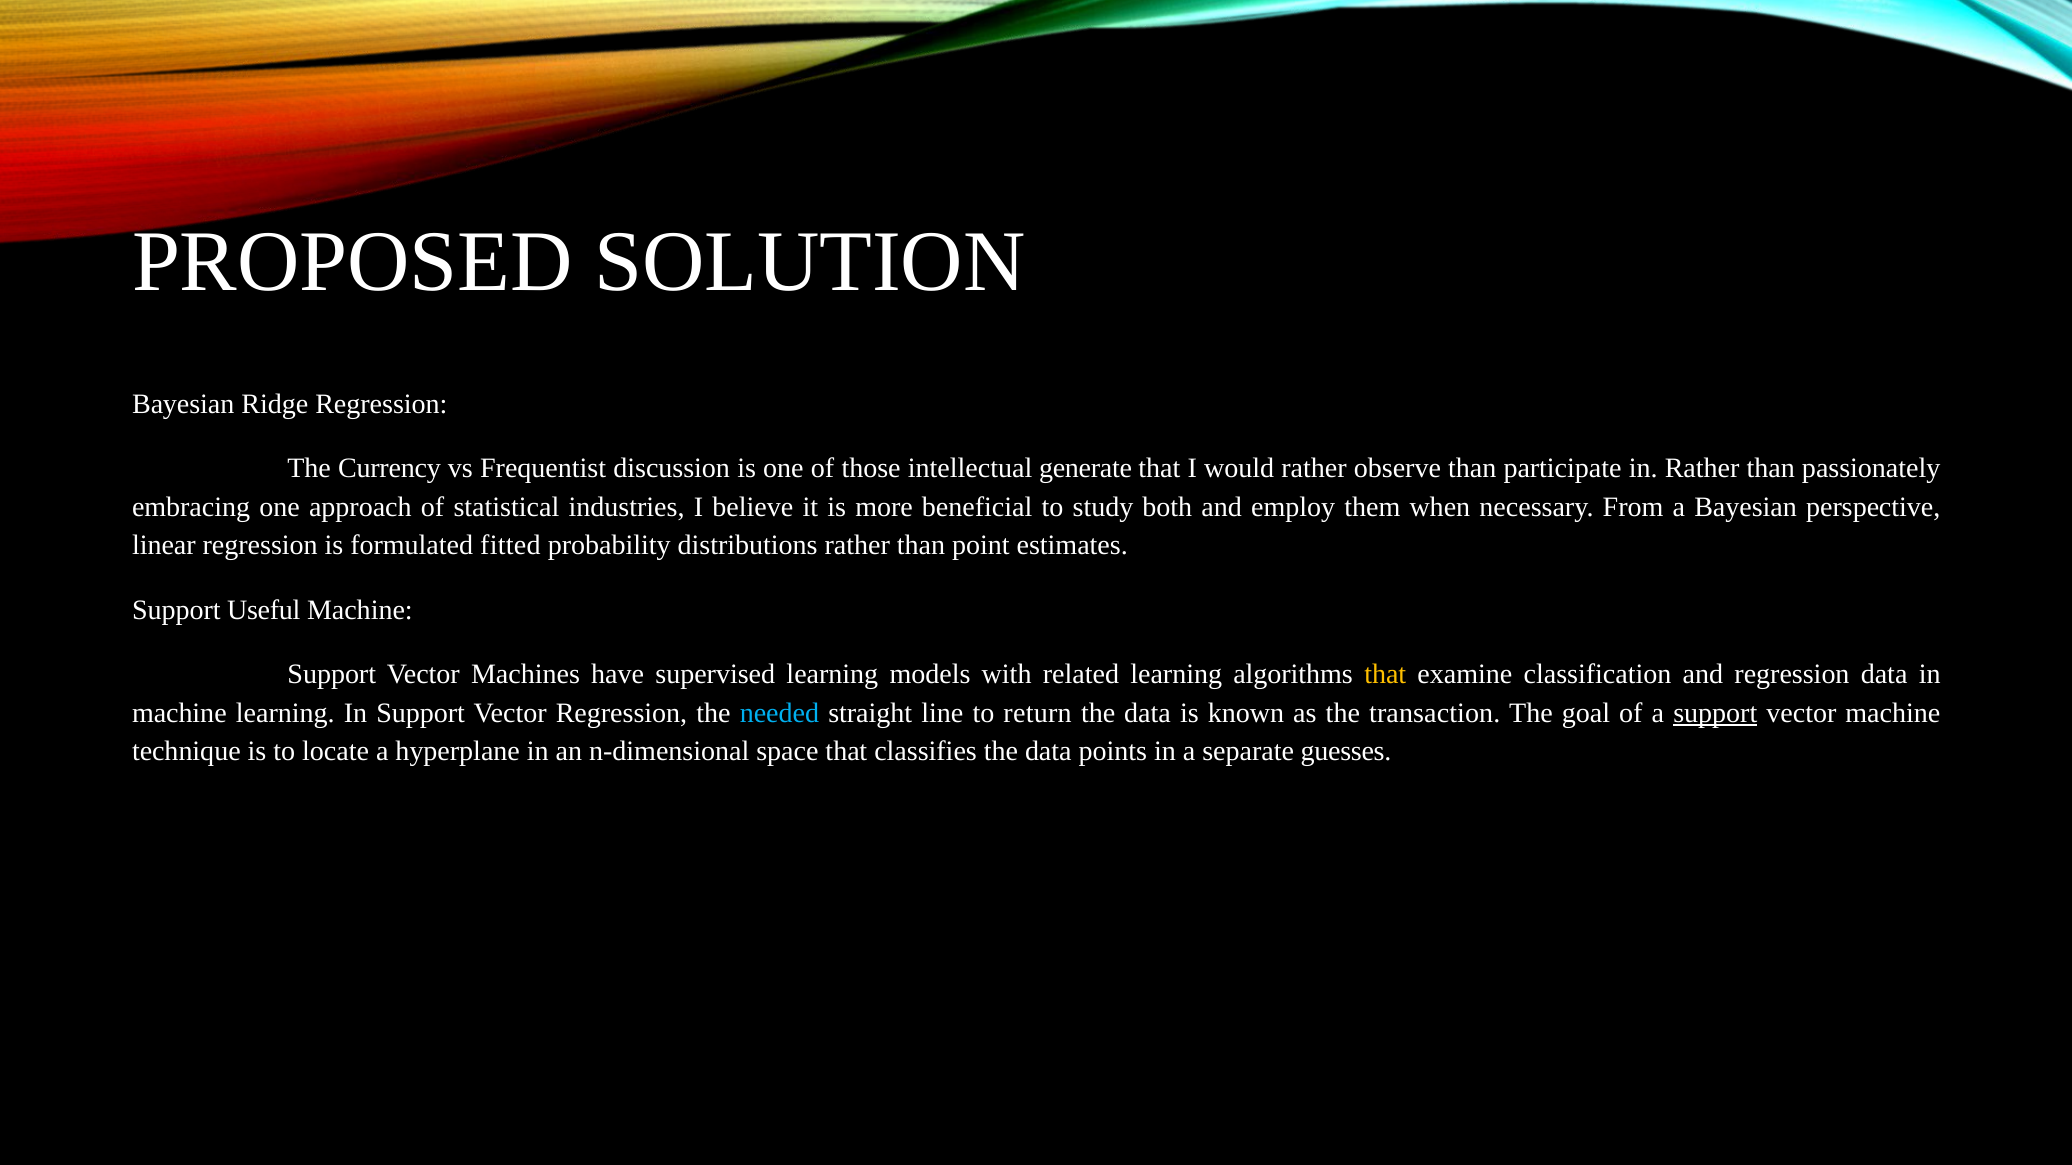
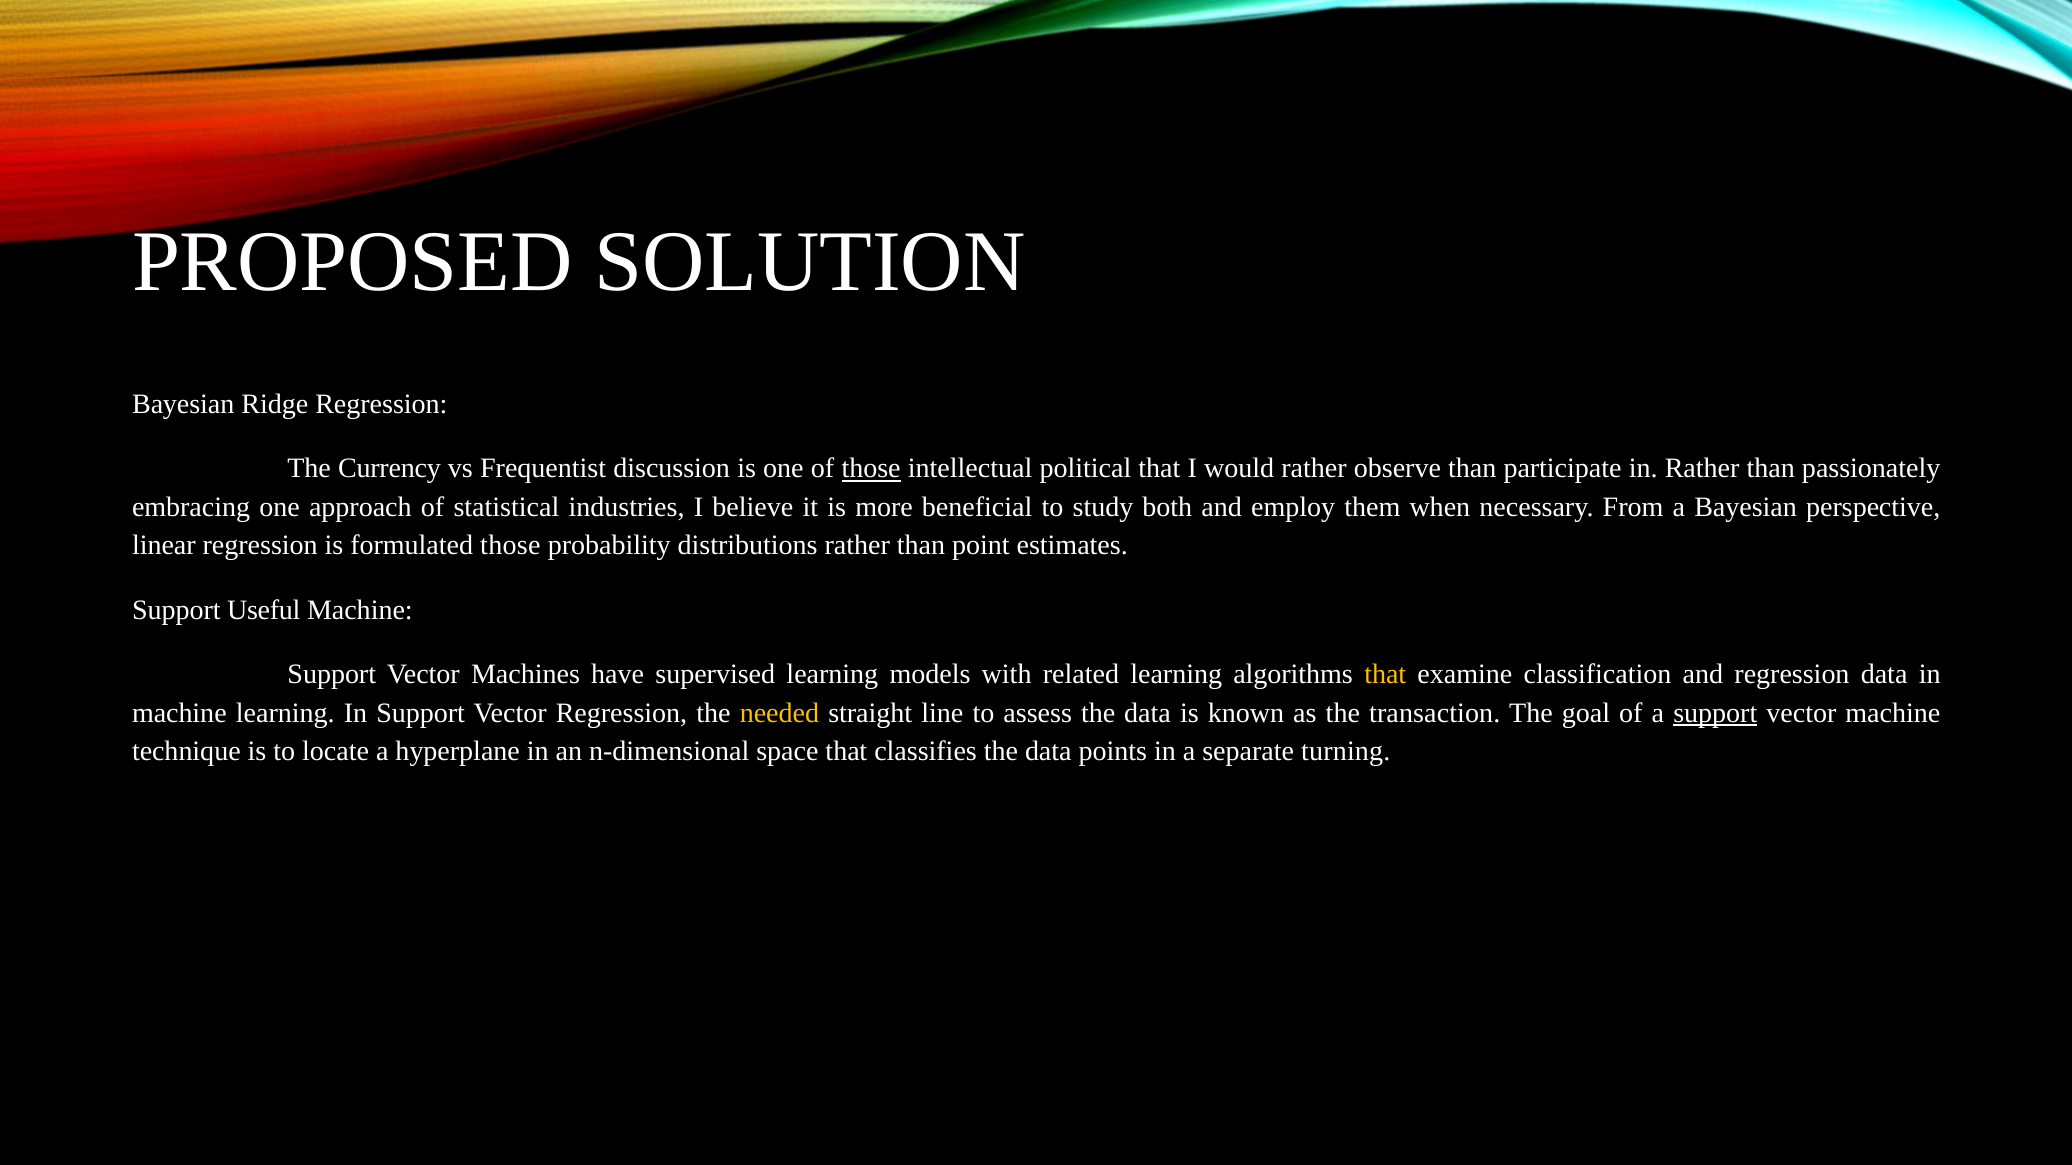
those underline: none -> present (871, 469)
generate: generate -> political (1085, 469)
formulated fitted: fitted -> those (510, 546)
needed colour: light blue -> yellow (779, 713)
return: return -> assess (1038, 713)
guesses: guesses -> turning (1346, 752)
